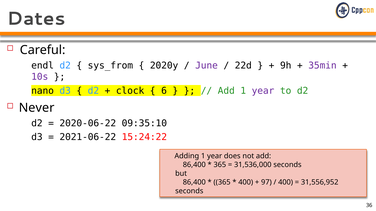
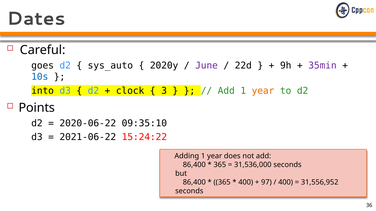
endl: endl -> goes (43, 66)
sys_from: sys_from -> sys_auto (110, 66)
10s colour: purple -> blue (40, 77)
nano: nano -> into (43, 91)
6: 6 -> 3 (164, 91)
year colour: purple -> orange (263, 91)
Never: Never -> Points (37, 108)
